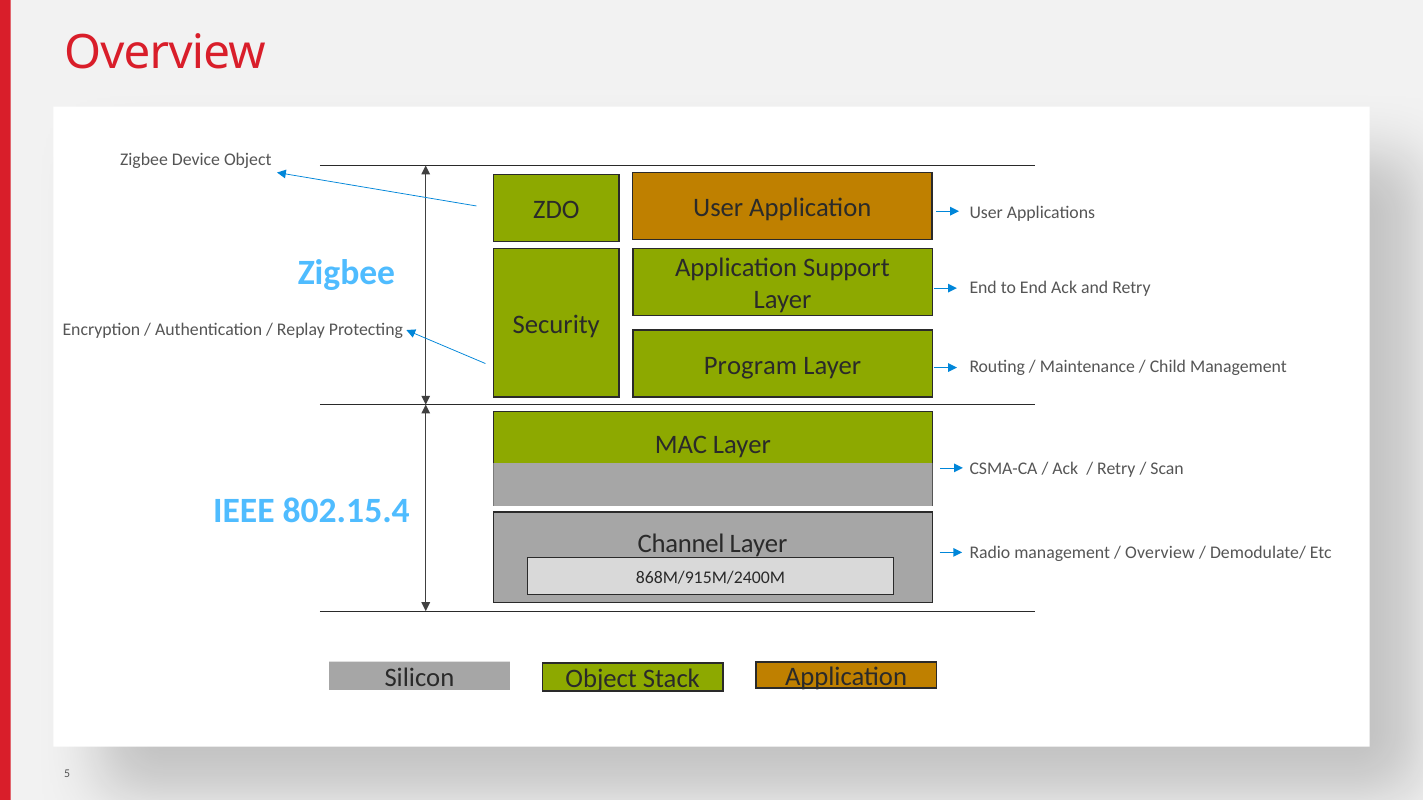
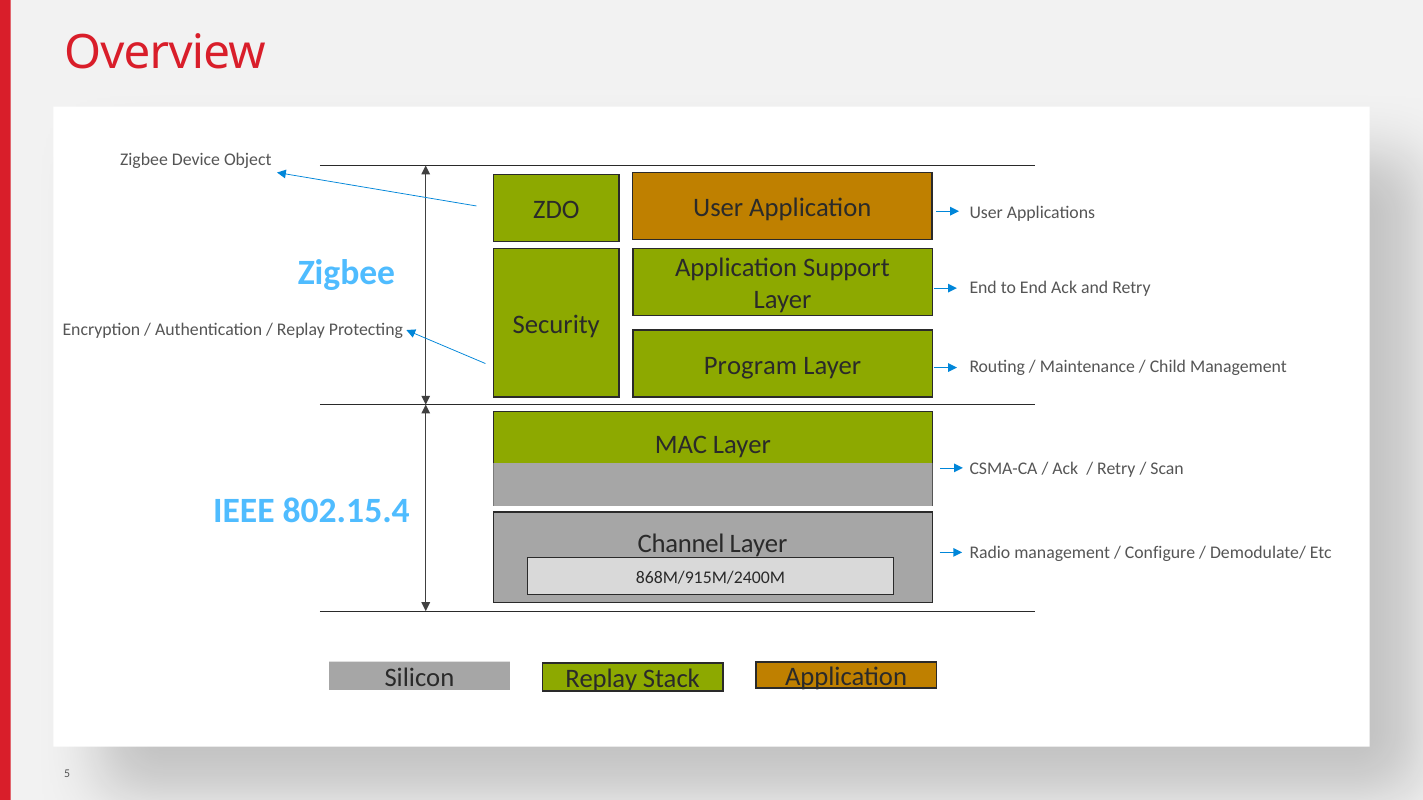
Overview: Overview -> Configure (1160, 553)
Silicon Object: Object -> Replay (601, 679)
